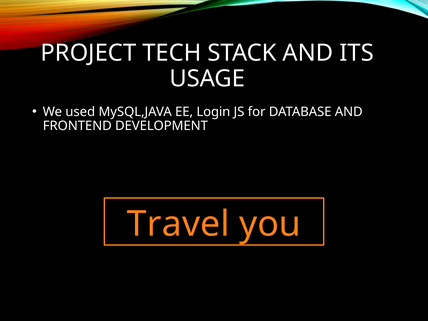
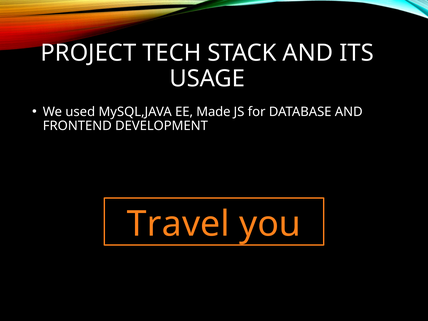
Login: Login -> Made (213, 112)
